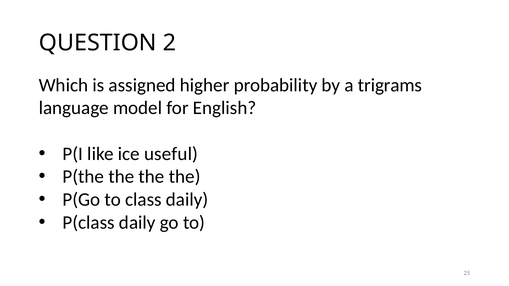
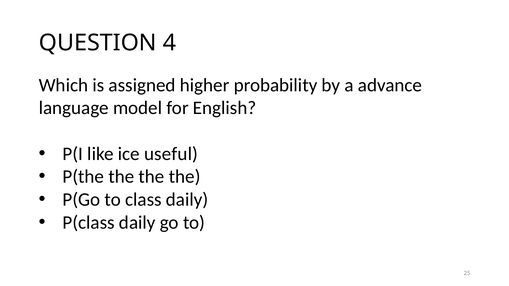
2: 2 -> 4 (169, 43)
trigrams: trigrams -> advance (390, 85)
